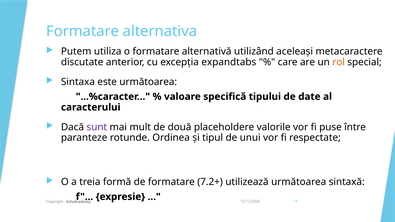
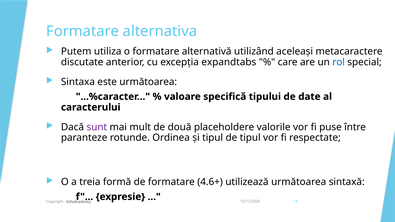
rol colour: orange -> blue (339, 62)
de unui: unui -> tipul (250, 138)
7.2+: 7.2+ -> 4.6+ (210, 182)
